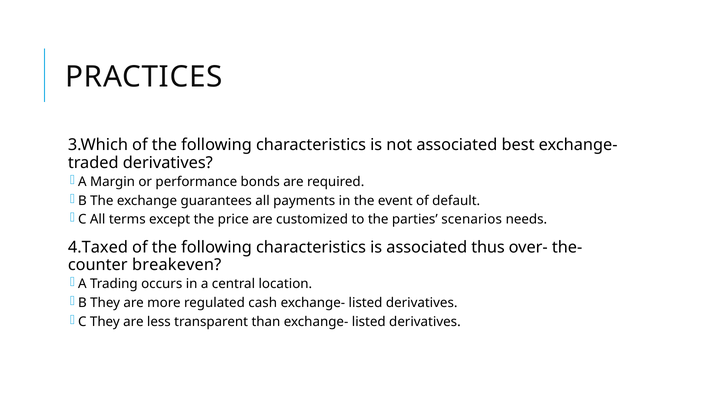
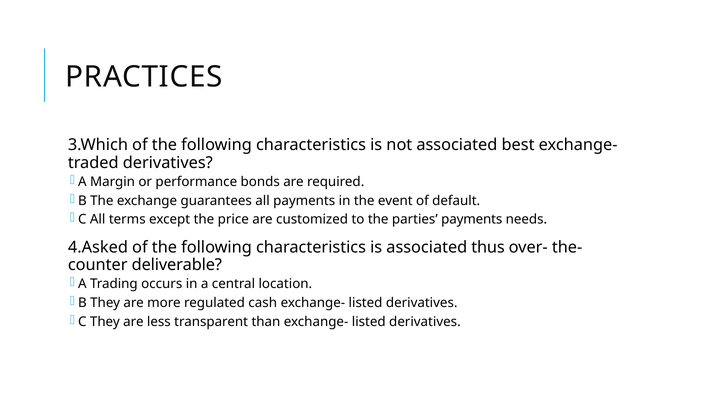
parties scenarios: scenarios -> payments (472, 220)
4.Taxed: 4.Taxed -> 4.Asked (98, 247)
breakeven: breakeven -> deliverable (177, 265)
